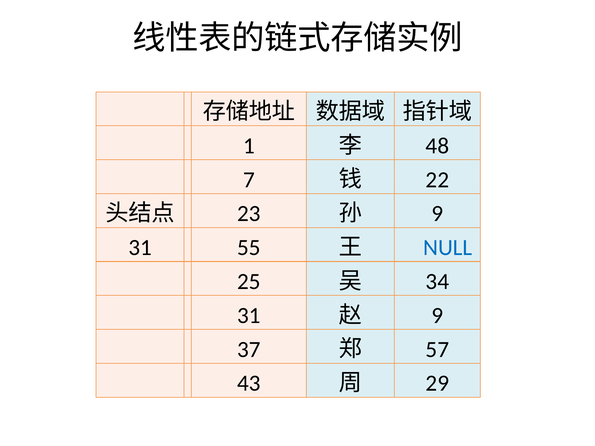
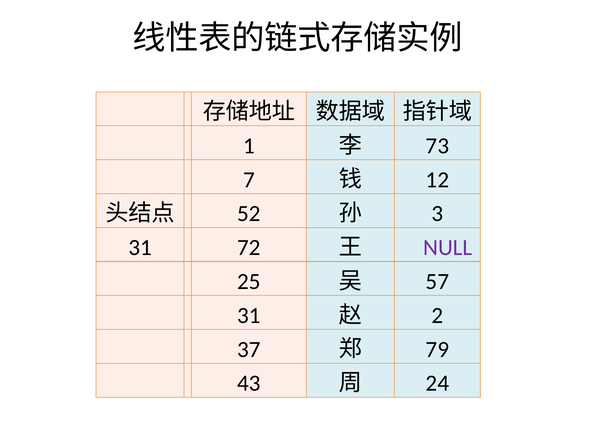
48: 48 -> 73 (437, 146)
22: 22 -> 12 (437, 180)
23: 23 -> 52 (249, 214)
9: 9 -> 3 (437, 214)
55: 55 -> 72 (249, 248)
NULL colour: blue -> purple (448, 248)
34: 34 -> 57 (437, 282)
9: 9 -> 2 (437, 316)
57: 57 -> 79 (437, 350)
29: 29 -> 24 (437, 384)
